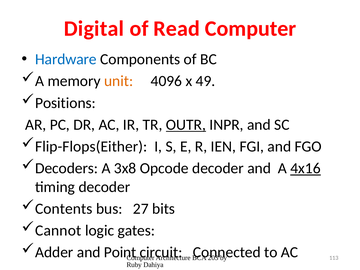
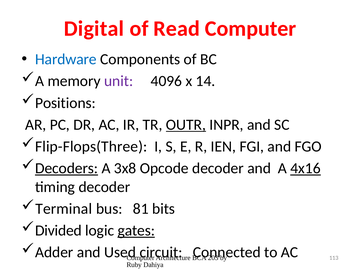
unit colour: orange -> purple (119, 81)
49: 49 -> 14 (206, 81)
Flip-Flops(Either: Flip-Flops(Either -> Flip-Flops(Three (91, 147)
Decoders underline: none -> present (67, 168)
Contents: Contents -> Terminal (64, 209)
27: 27 -> 81 (141, 209)
Cannot: Cannot -> Divided (58, 231)
gates underline: none -> present (136, 231)
Point: Point -> Used (120, 252)
